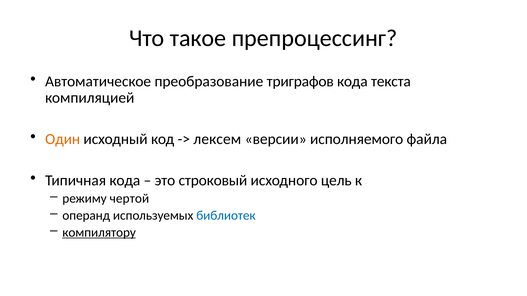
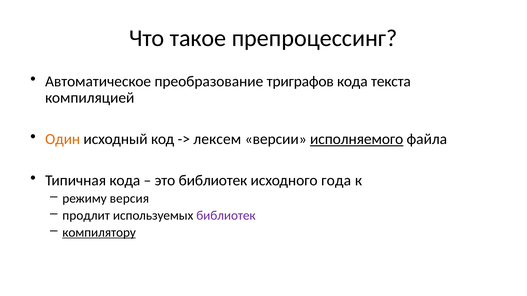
исполняемого underline: none -> present (357, 139)
это строковый: строковый -> библиотек (213, 181)
цель: цель -> года (336, 181)
чертой: чертой -> версия (129, 199)
операнд: операнд -> продлит (86, 216)
библиотек colour: blue -> purple (226, 216)
